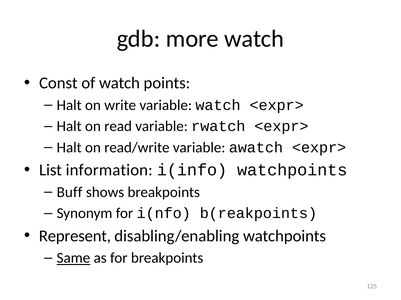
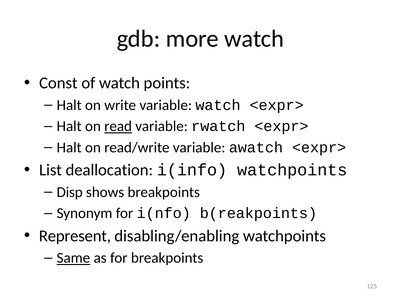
read underline: none -> present (118, 127)
information: information -> deallocation (109, 171)
Buff: Buff -> Disp (70, 193)
